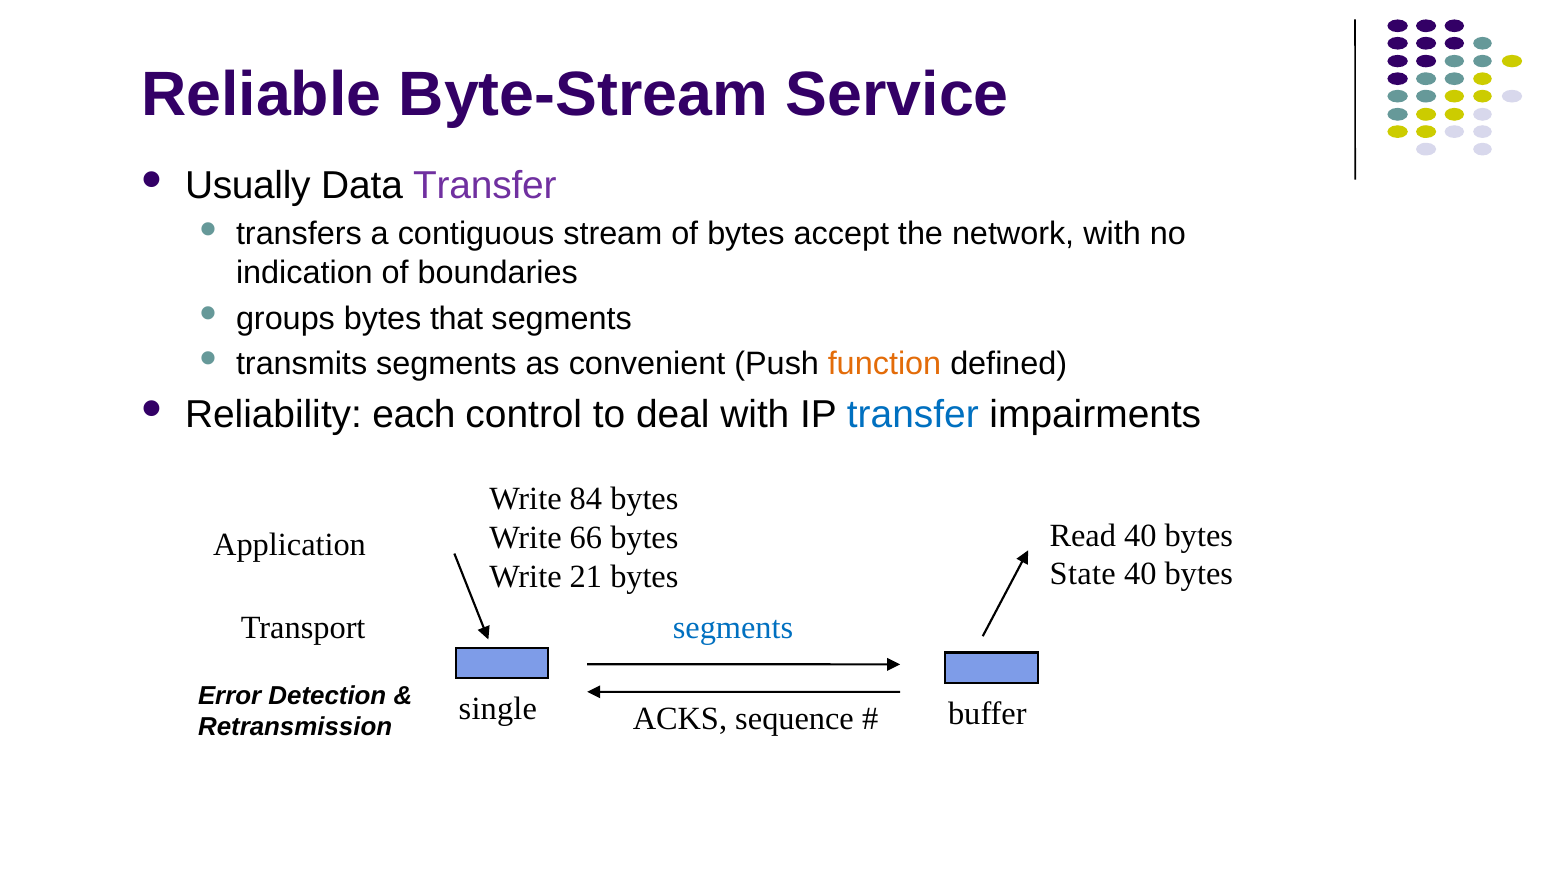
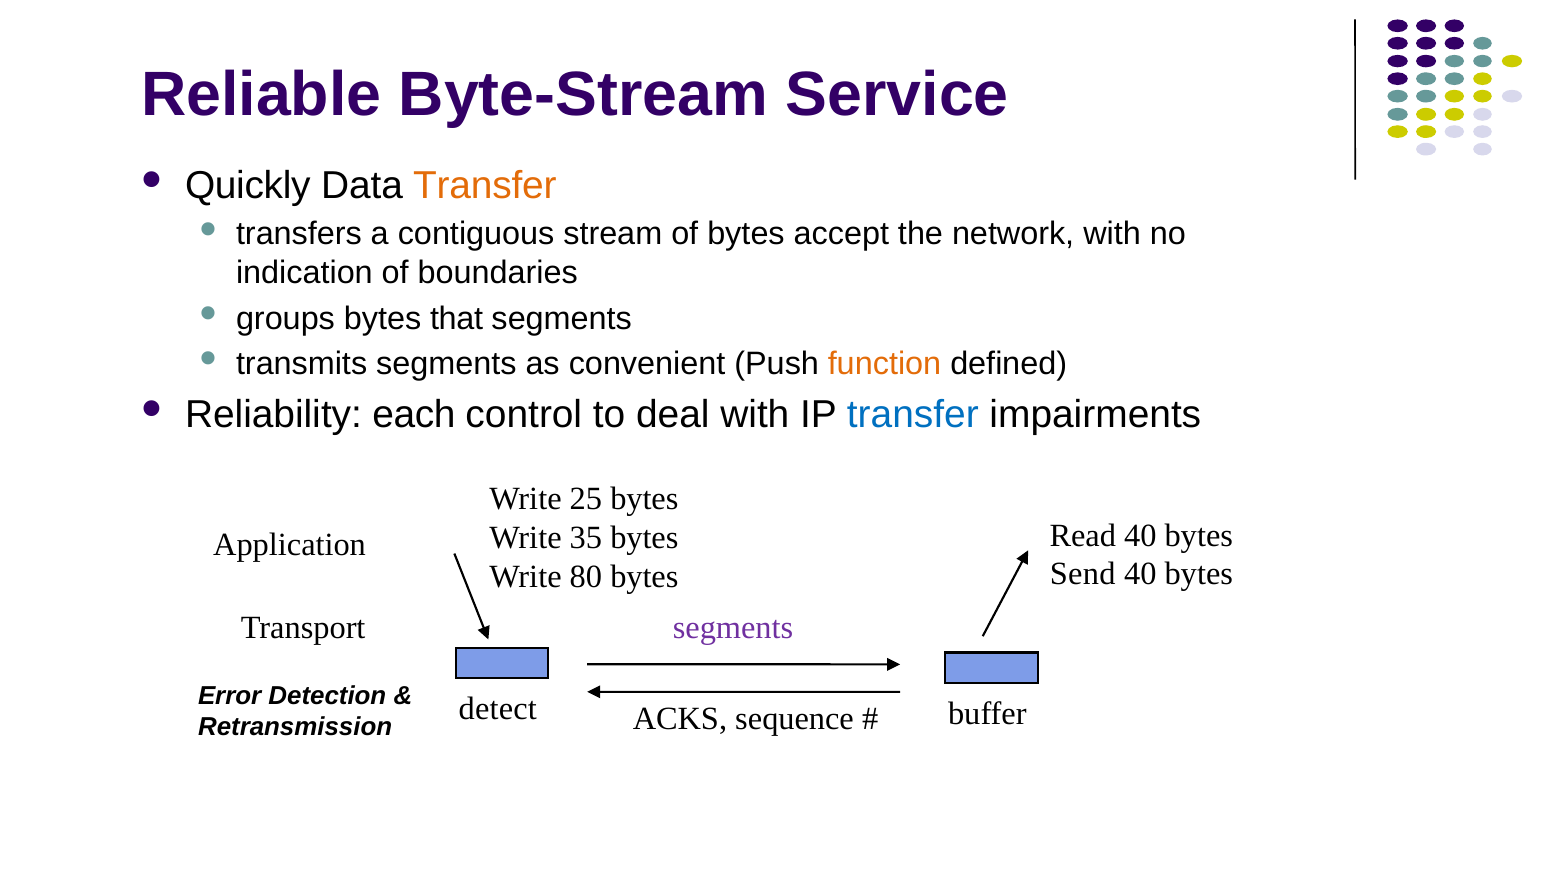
Usually: Usually -> Quickly (248, 185)
Transfer colour: purple -> orange (485, 185)
84: 84 -> 25 (586, 499)
66: 66 -> 35 (586, 538)
State: State -> Send (1083, 574)
21: 21 -> 80 (586, 577)
segments colour: blue -> purple (733, 628)
single: single -> detect (498, 709)
